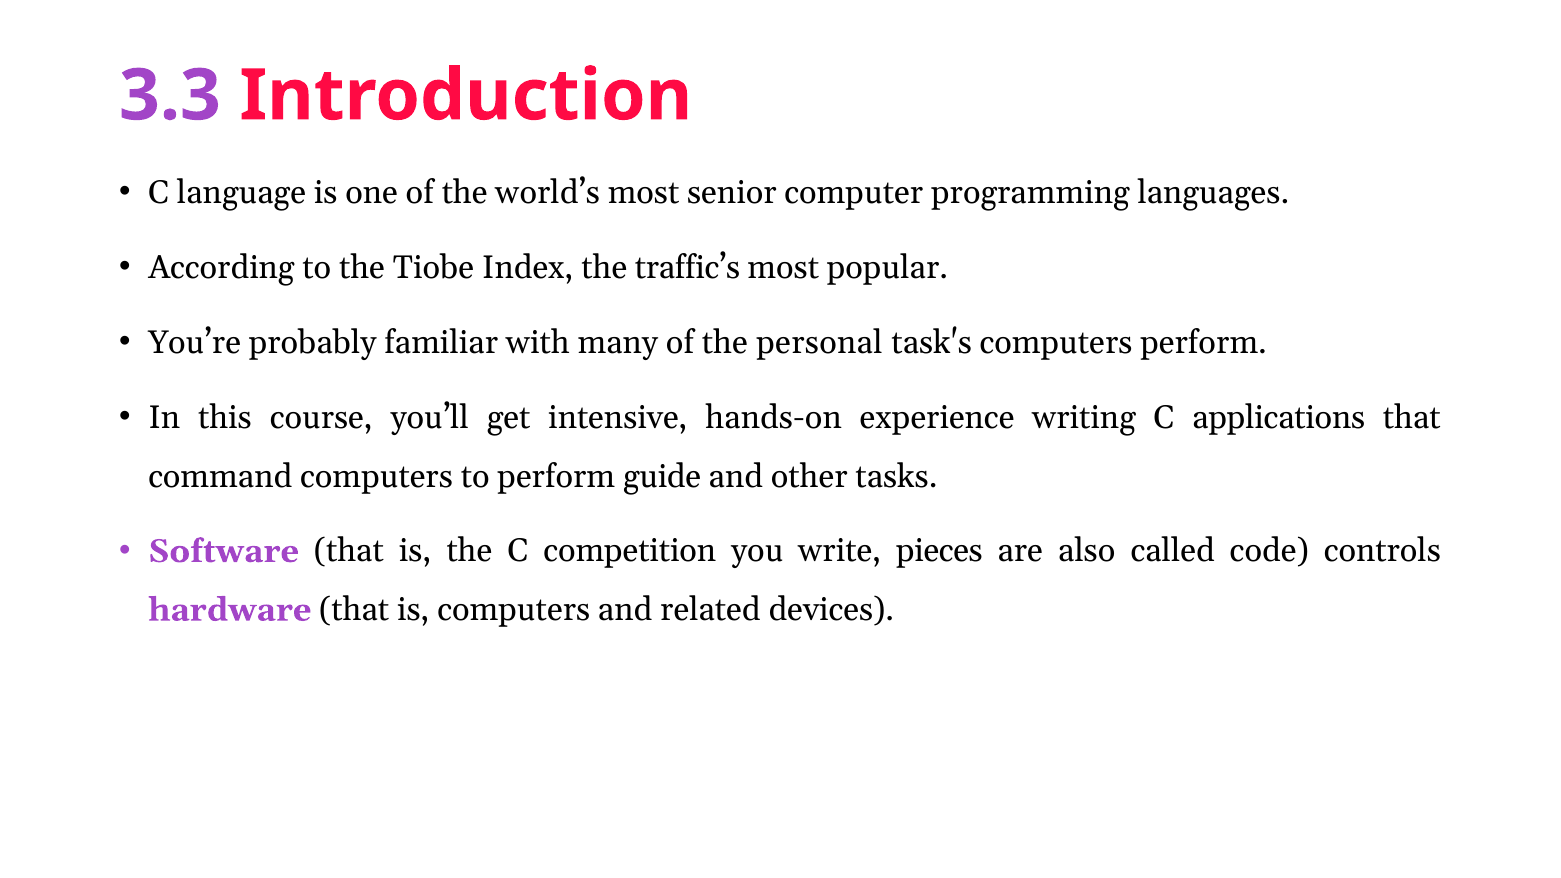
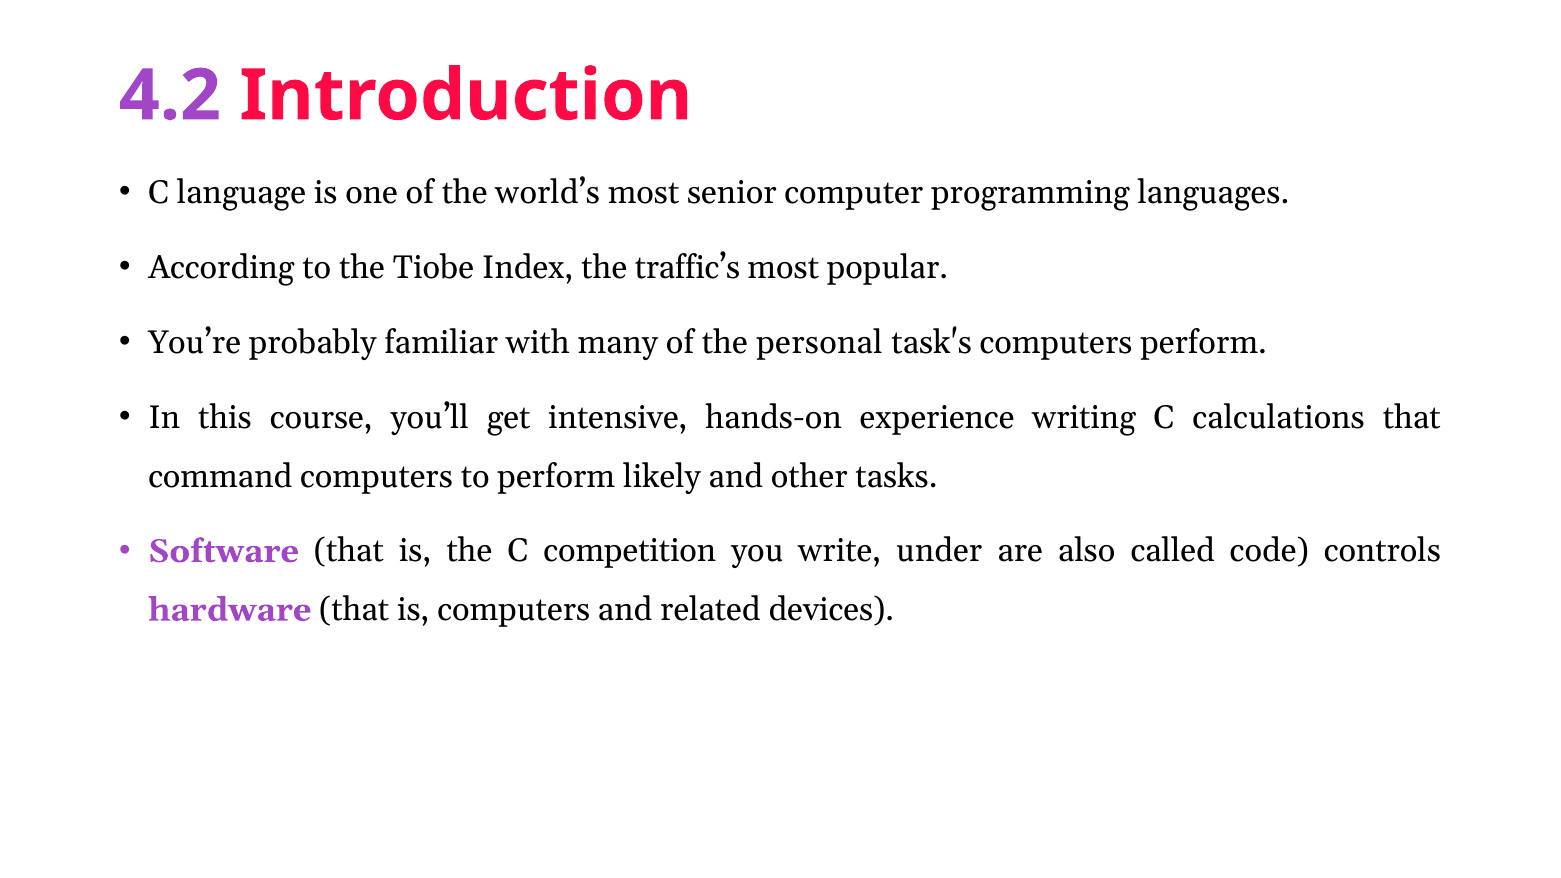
3.3: 3.3 -> 4.2 (170, 96)
applications: applications -> calculations (1279, 418)
guide: guide -> likely (662, 476)
pieces: pieces -> under (939, 551)
